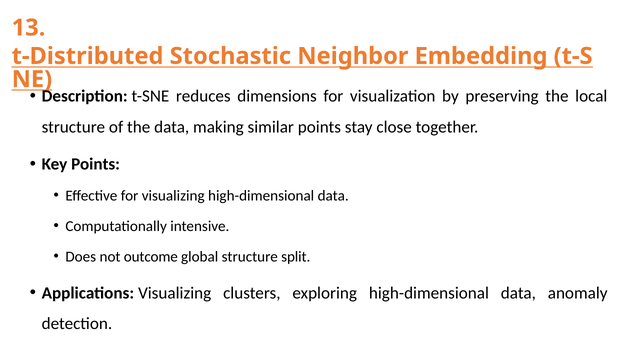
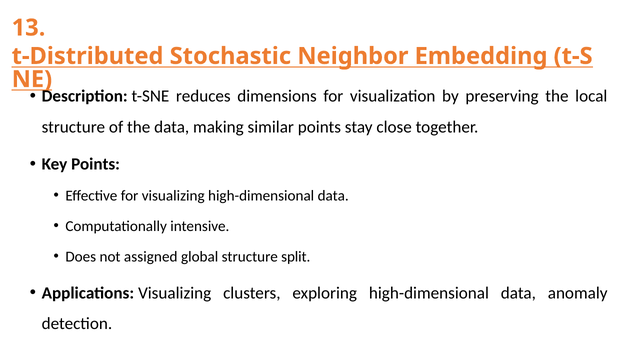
outcome: outcome -> assigned (151, 257)
